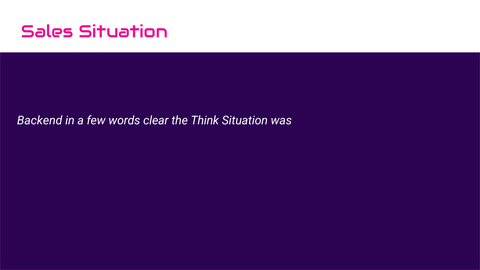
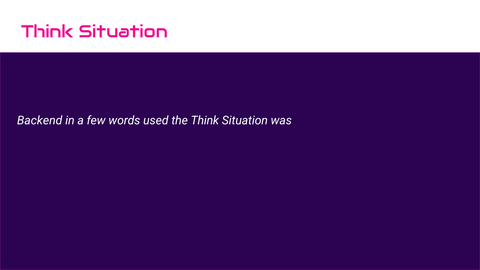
Sales: Sales -> Think (47, 32)
clear: clear -> used (156, 121)
